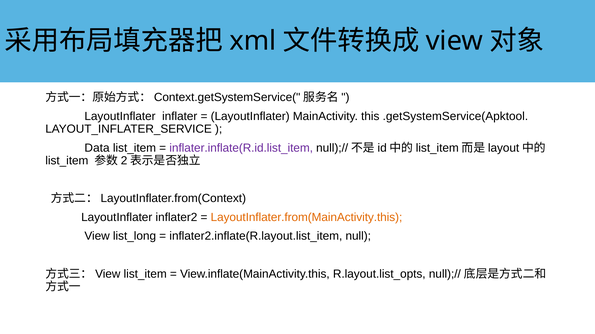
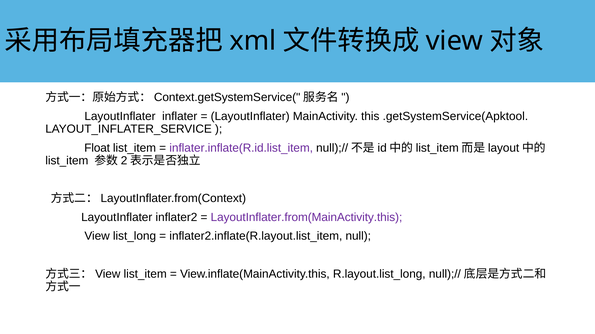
Data: Data -> Float (97, 148)
LayoutInflater.from(MainActivity.this colour: orange -> purple (306, 218)
R.layout.list_opts: R.layout.list_opts -> R.layout.list_long (379, 274)
